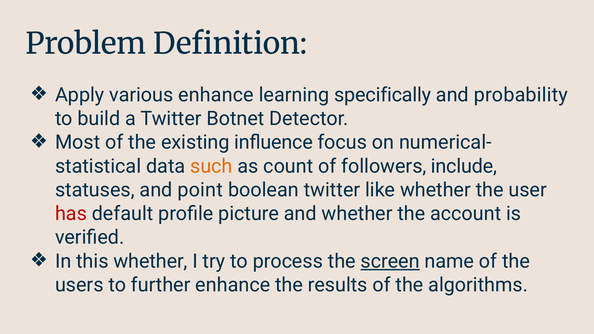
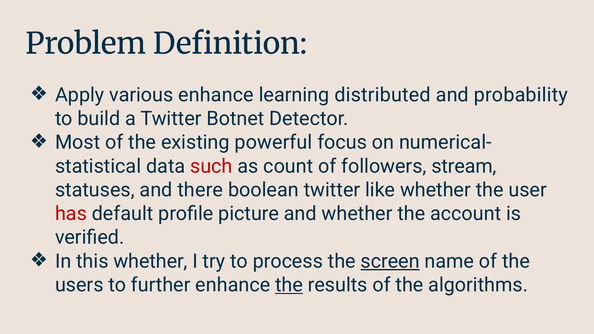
specifically: specifically -> distributed (383, 95)
inﬂuence: inﬂuence -> powerful (273, 143)
such colour: orange -> red (211, 166)
include: include -> stream (464, 166)
point: point -> there (200, 190)
the underline: none -> present (289, 285)
